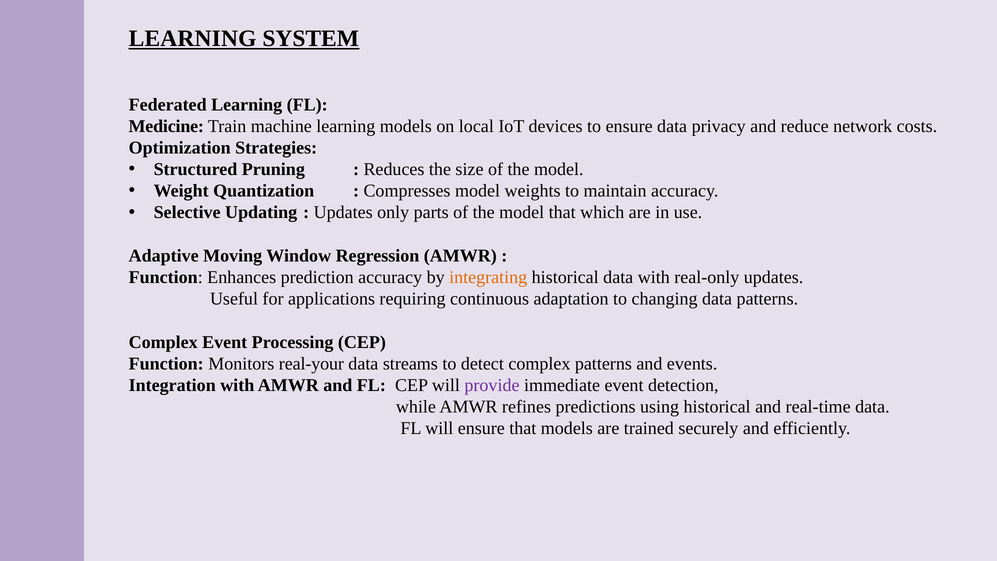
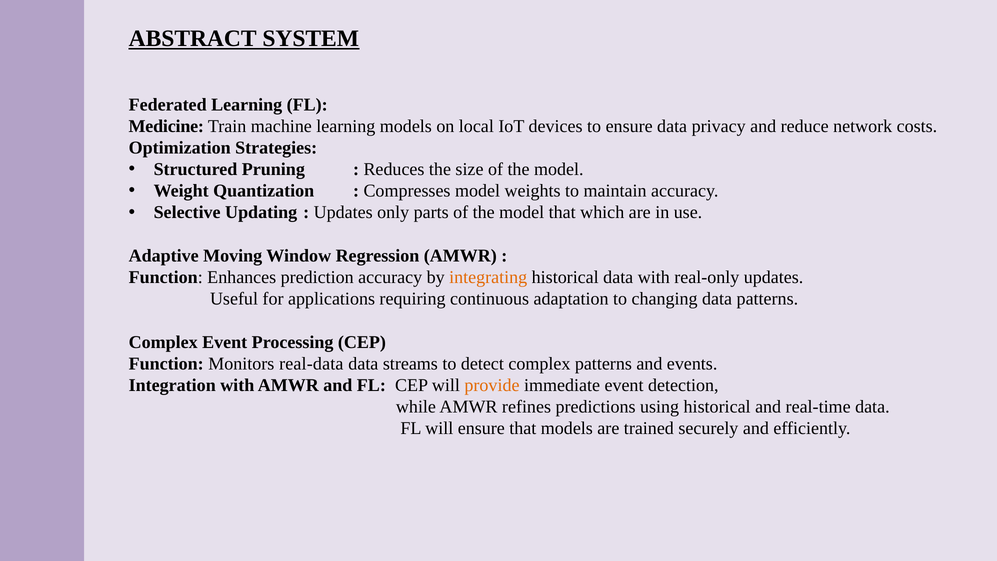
LEARNING: LEARNING -> ABSTRACT (193, 38)
real-your: real-your -> real-data (311, 364)
provide colour: purple -> orange (492, 385)
